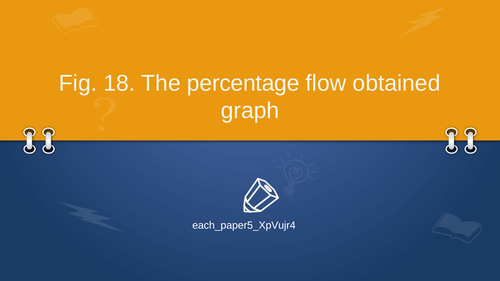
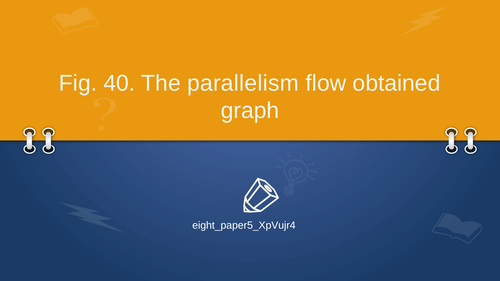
18: 18 -> 40 (119, 83)
percentage: percentage -> parallelism (243, 83)
each_paper5_XpVujr4: each_paper5_XpVujr4 -> eight_paper5_XpVujr4 (244, 226)
